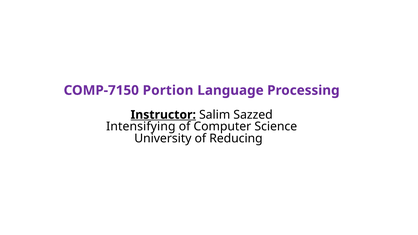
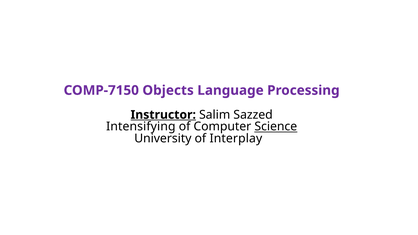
Portion: Portion -> Objects (168, 90)
Science underline: none -> present (276, 127)
Reducing: Reducing -> Interplay (236, 139)
